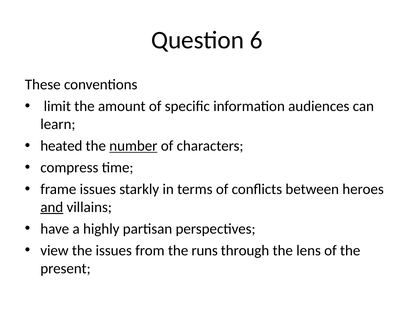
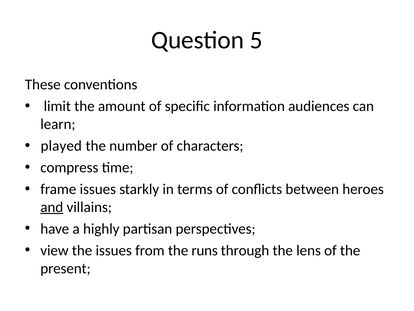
6: 6 -> 5 (256, 40)
heated: heated -> played (61, 146)
number underline: present -> none (133, 146)
